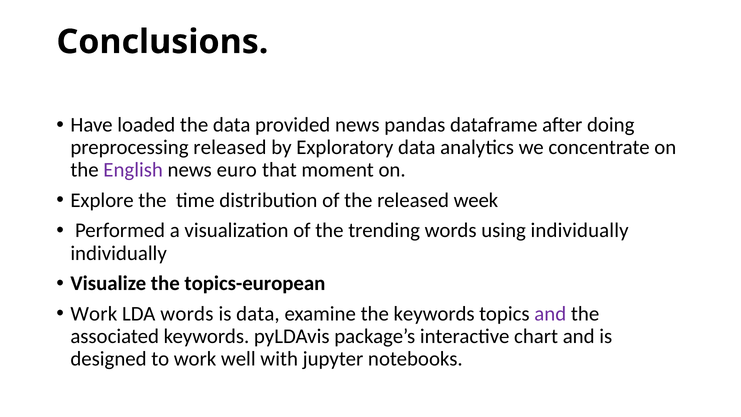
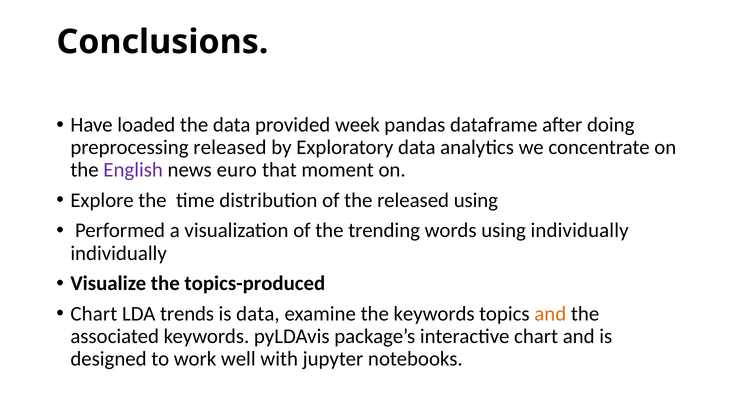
provided news: news -> week (357, 125)
released week: week -> using (476, 200)
topics-european: topics-european -> topics-produced (255, 283)
Work: Work -> Chart (94, 314)
LDA words: words -> trends (187, 314)
and colour: purple -> orange (550, 314)
